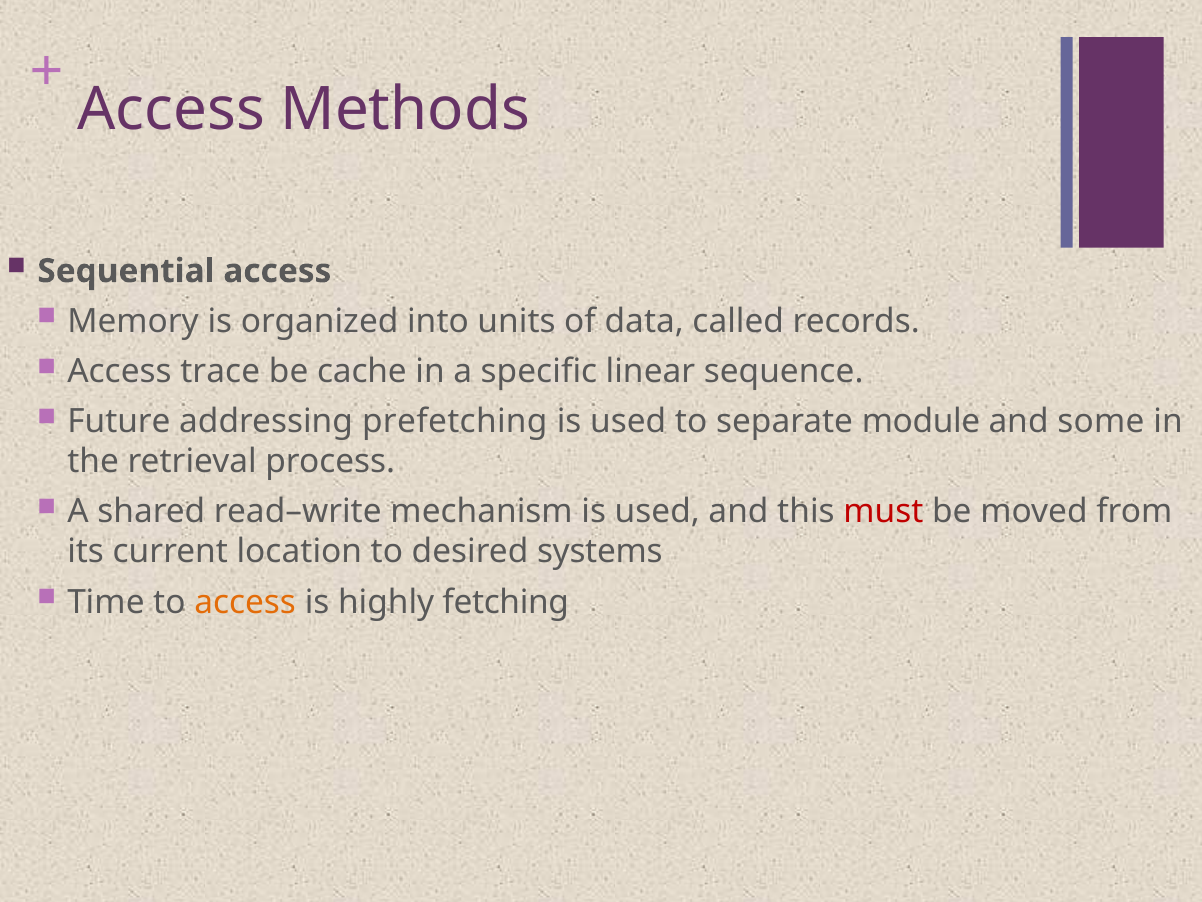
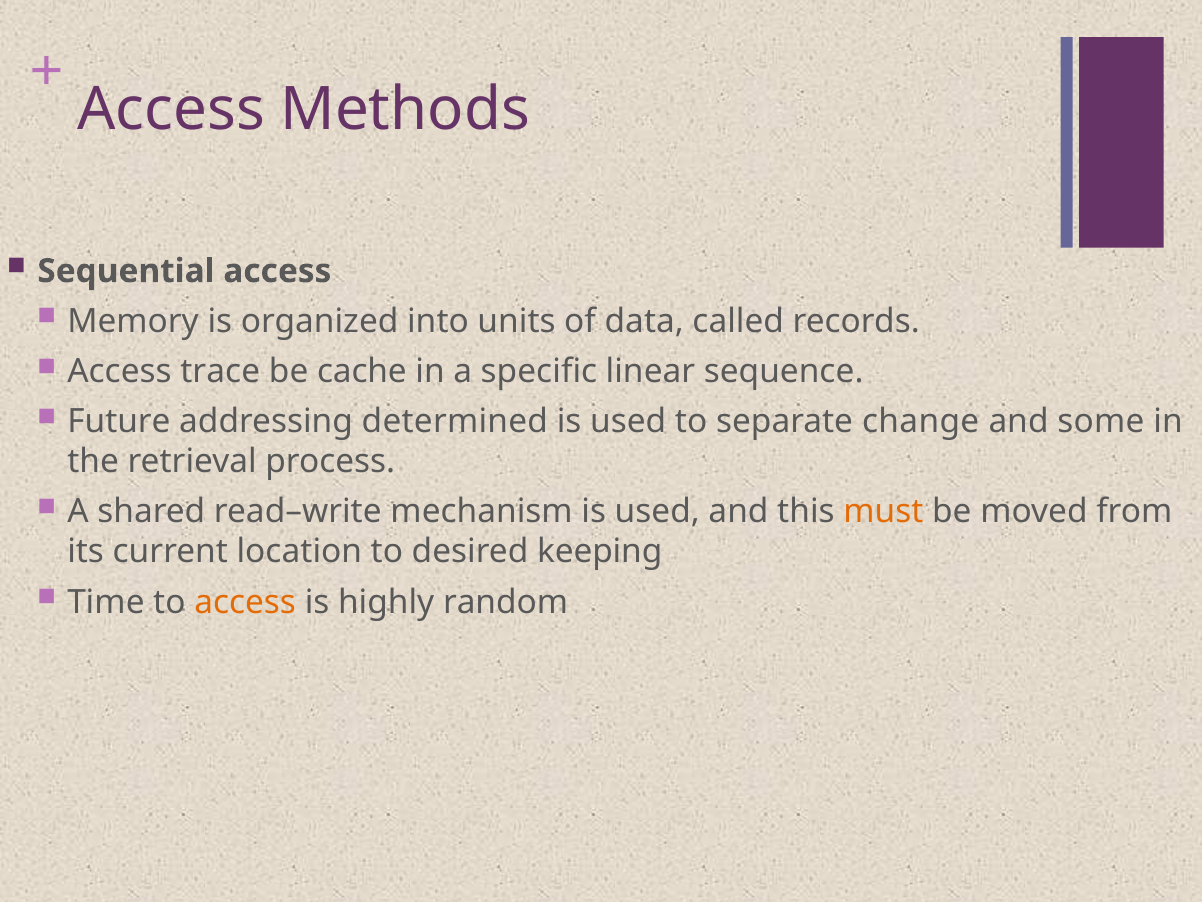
prefetching: prefetching -> determined (455, 421)
module: module -> change (921, 421)
must colour: red -> orange (883, 511)
systems: systems -> keeping (600, 552)
fetching: fetching -> random (506, 602)
